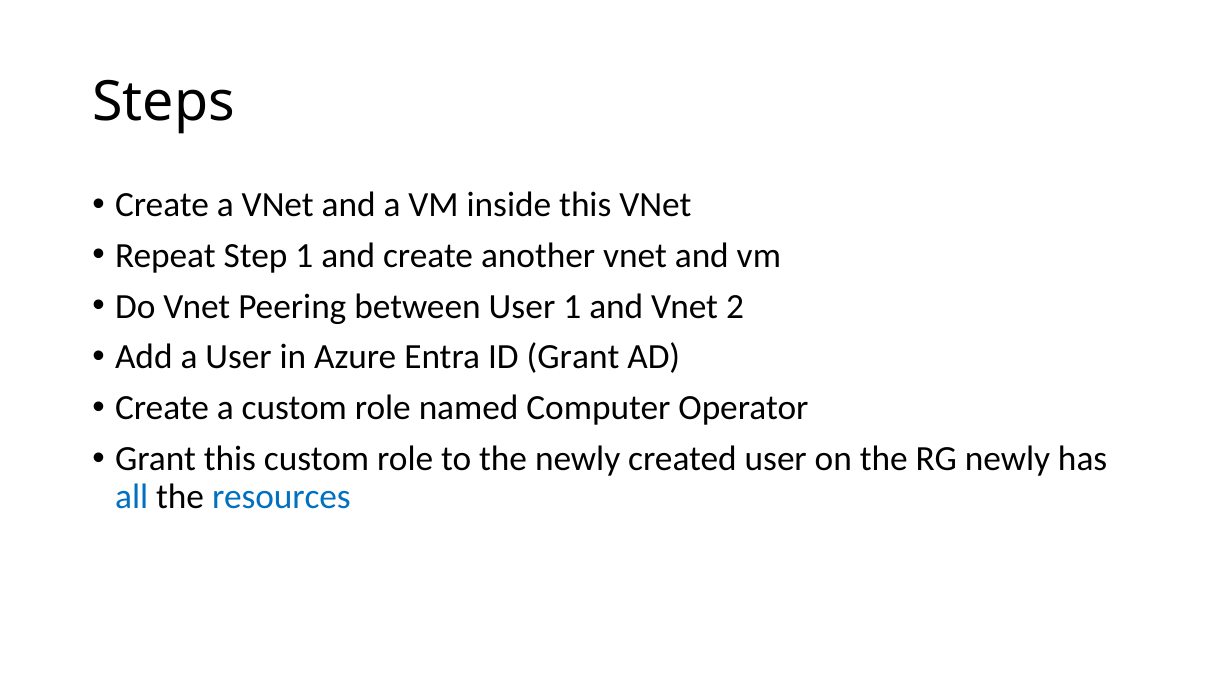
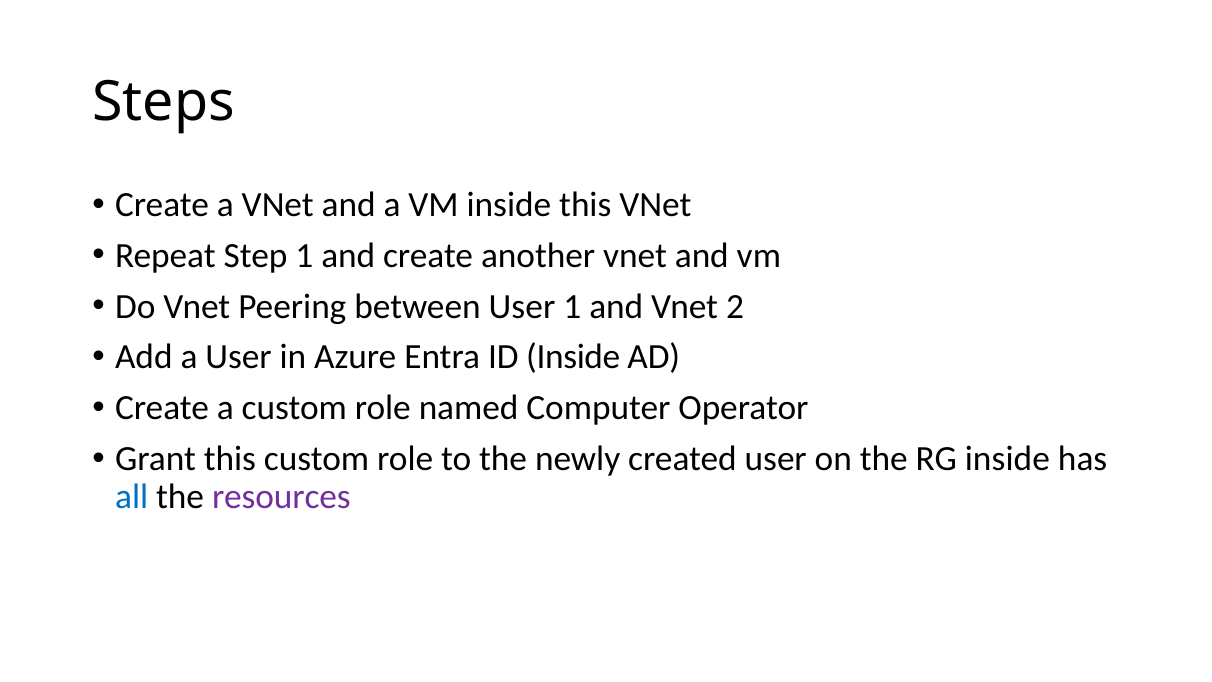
ID Grant: Grant -> Inside (573, 357)
RG newly: newly -> inside (1007, 459)
resources colour: blue -> purple (281, 497)
